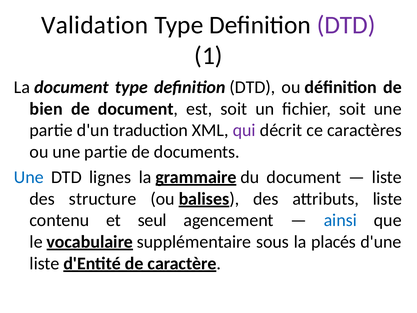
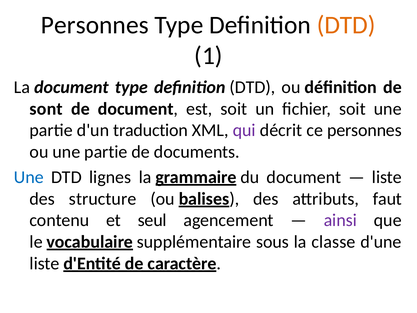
Validation: Validation -> Personnes (95, 25)
DTD colour: purple -> orange (346, 25)
bien: bien -> sont (46, 109)
ce caractères: caractères -> personnes (364, 130)
attributs liste: liste -> faut (387, 199)
ainsi colour: blue -> purple (340, 220)
placés: placés -> classe (333, 242)
